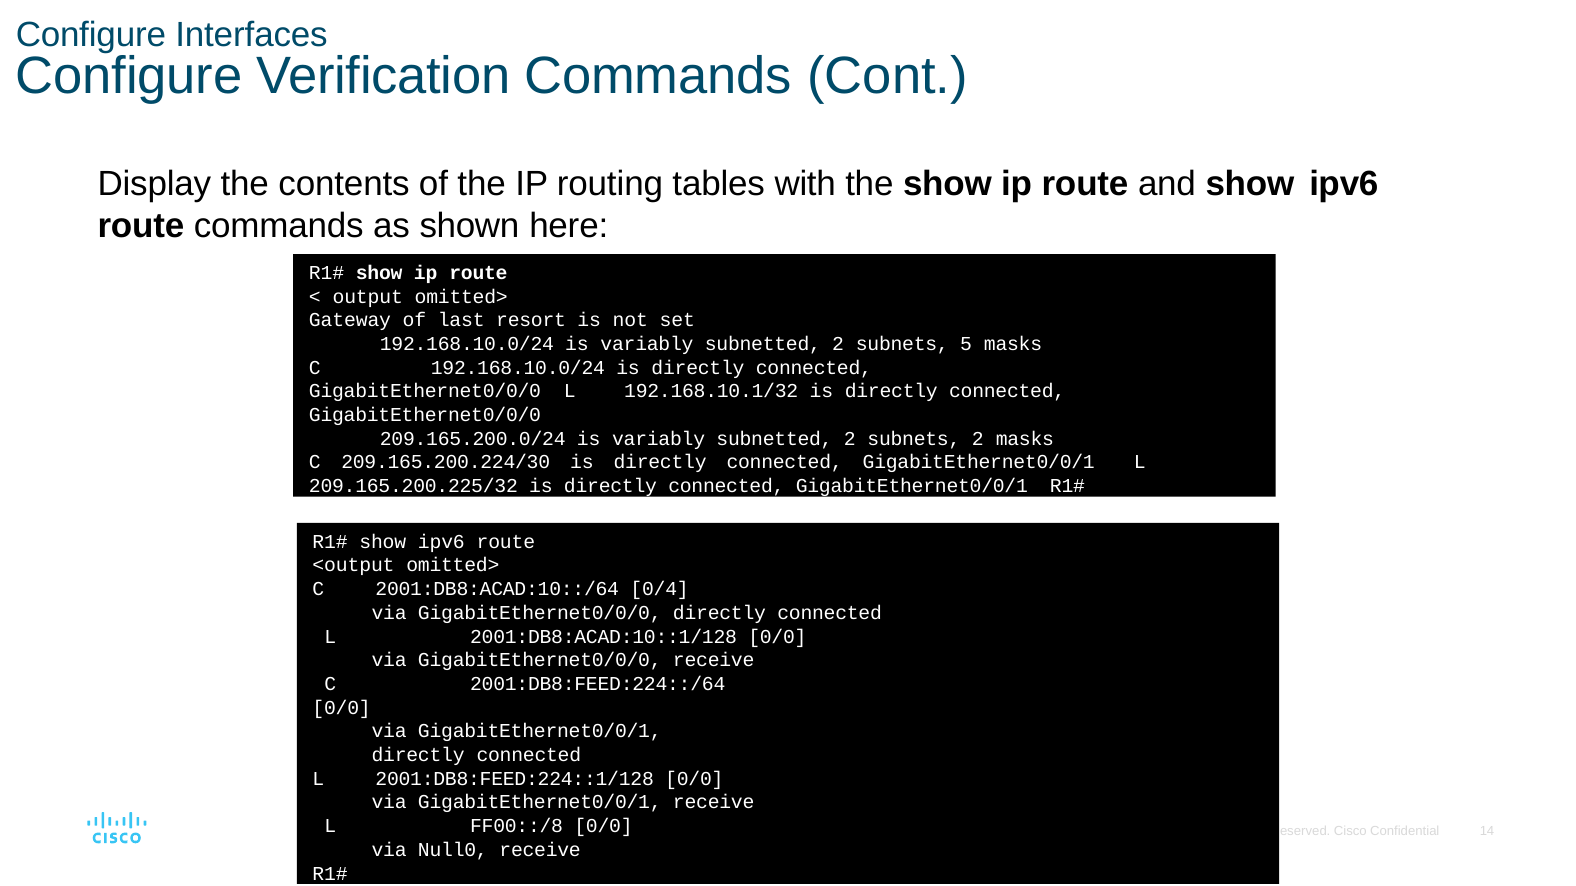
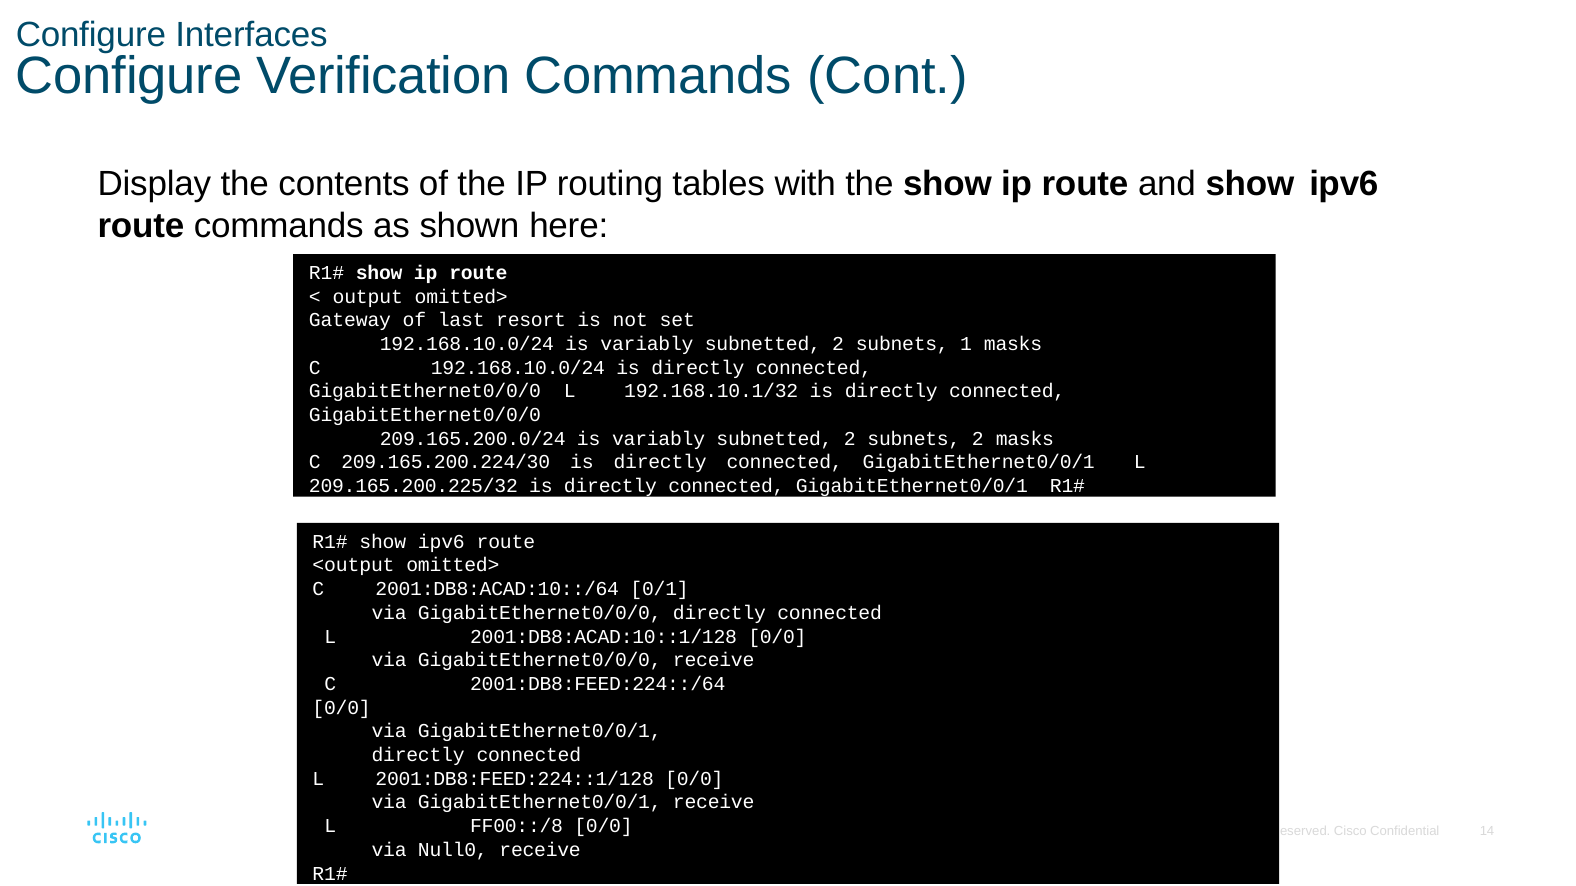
5: 5 -> 1 (966, 344)
0/4: 0/4 -> 0/1 (660, 590)
